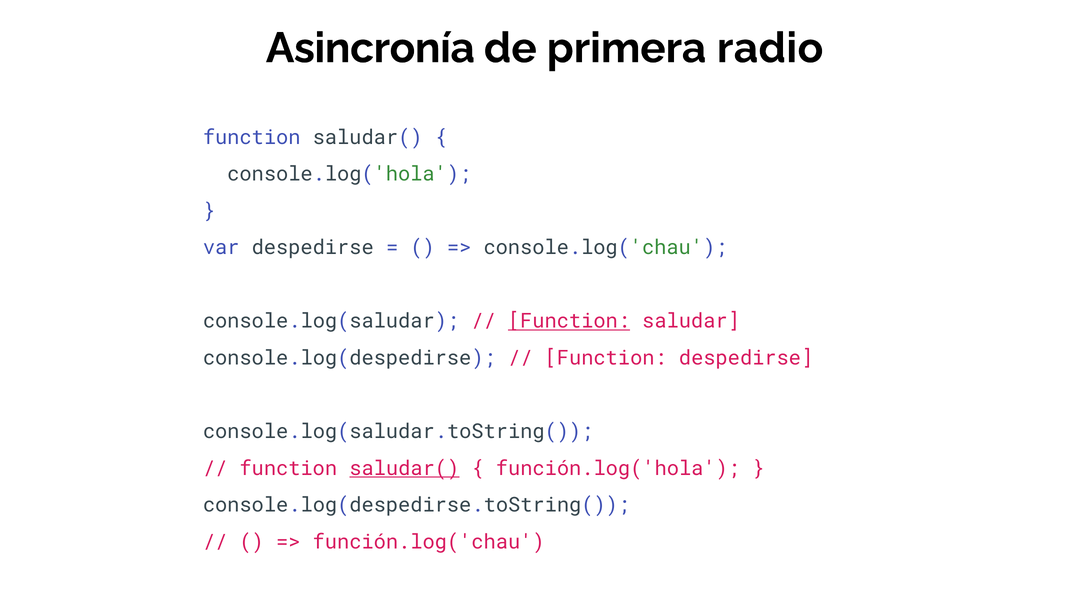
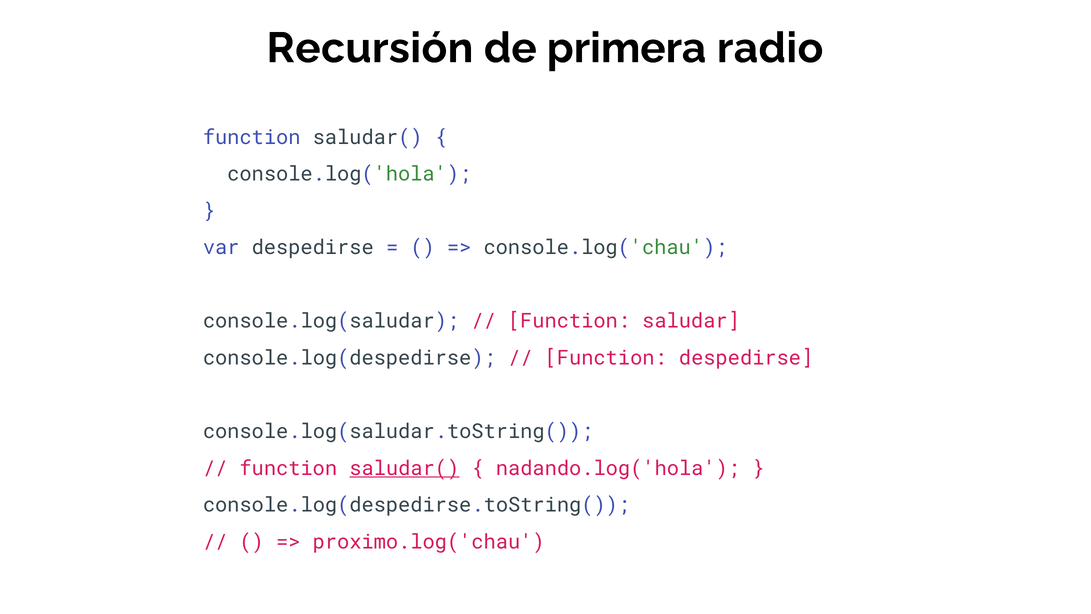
Asincronía: Asincronía -> Recursión (370, 48)
Function underline: present -> none (569, 321)
función.log('hola: función.log('hola -> nadando.log('hola (618, 468)
función.log('chau: función.log('chau -> proximo.log('chau (429, 542)
